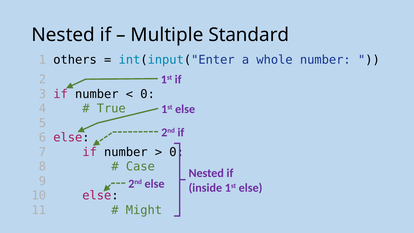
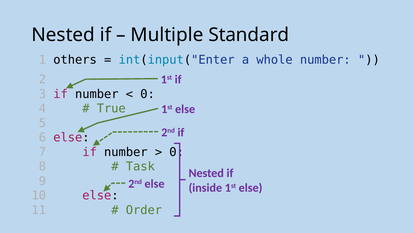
Case: Case -> Task (140, 167)
Might: Might -> Order (144, 210)
